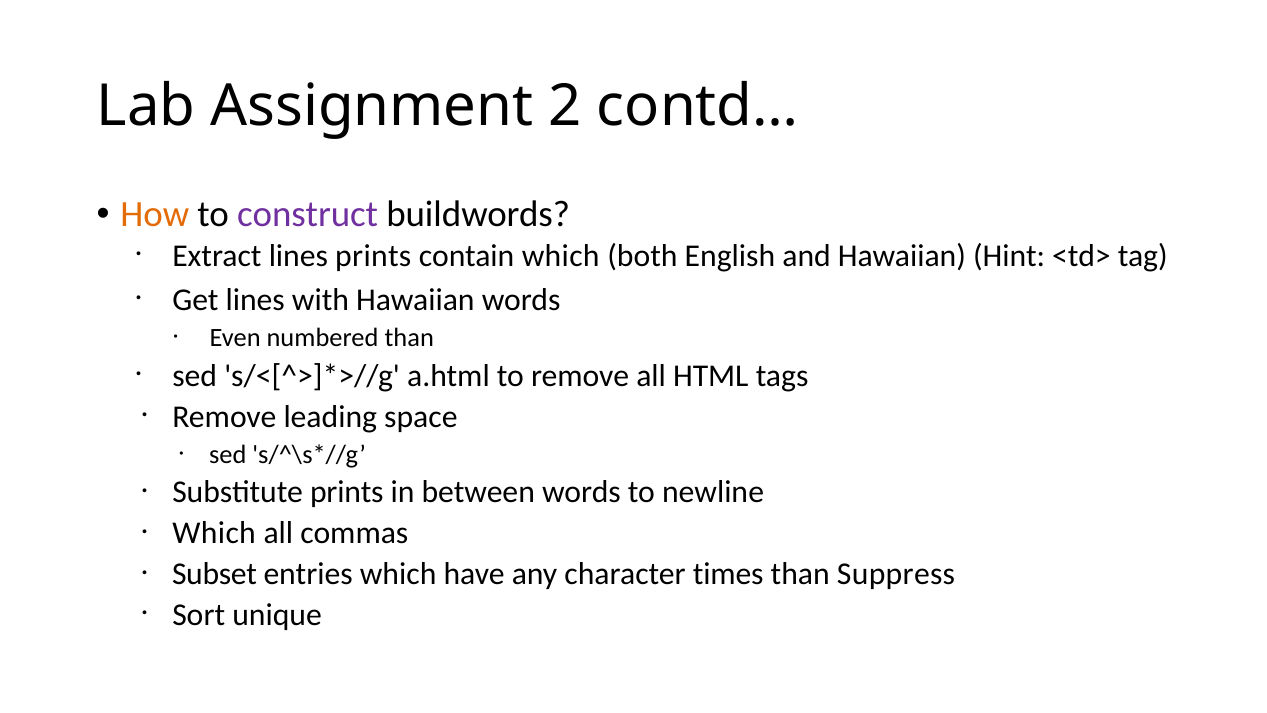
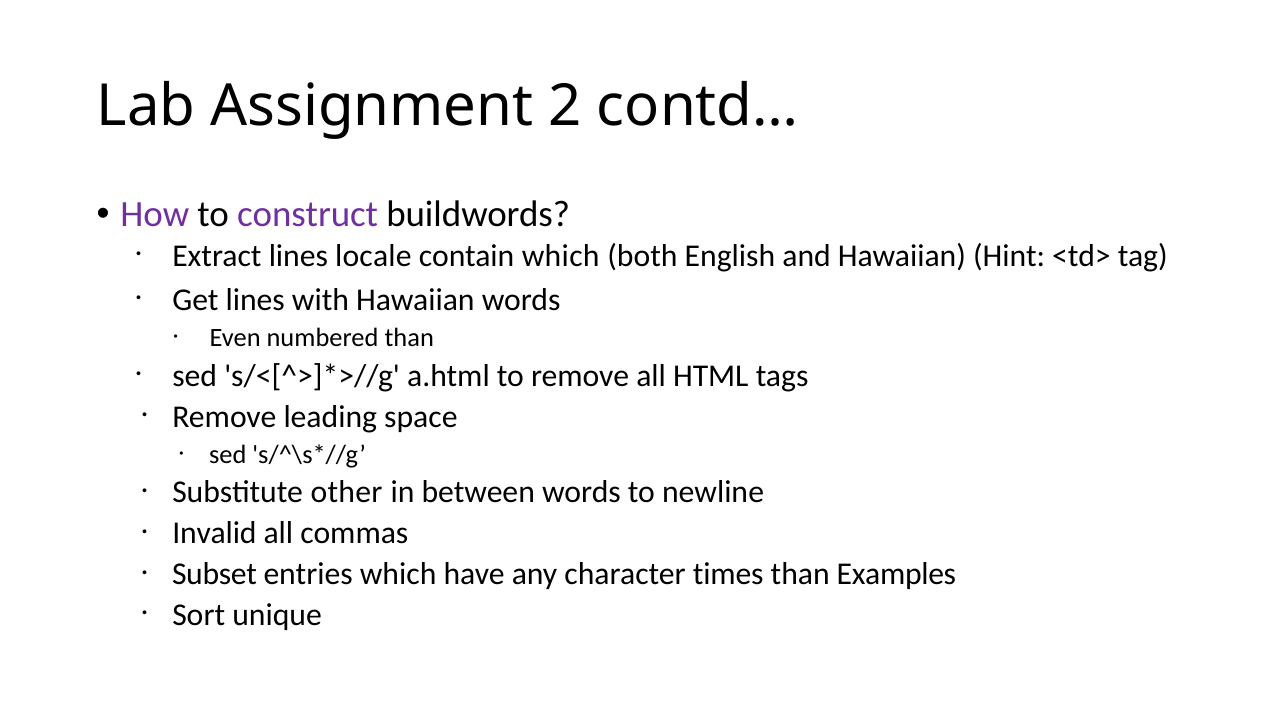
How colour: orange -> purple (155, 214)
lines prints: prints -> locale (373, 256)
Substitute prints: prints -> other (347, 492)
Which: Which -> Invalid (214, 533)
Suppress: Suppress -> Examples (896, 574)
